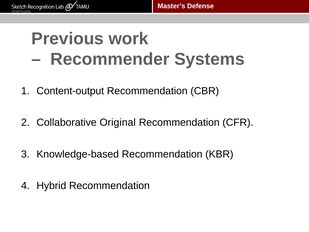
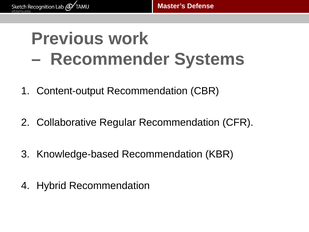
Original: Original -> Regular (118, 122)
